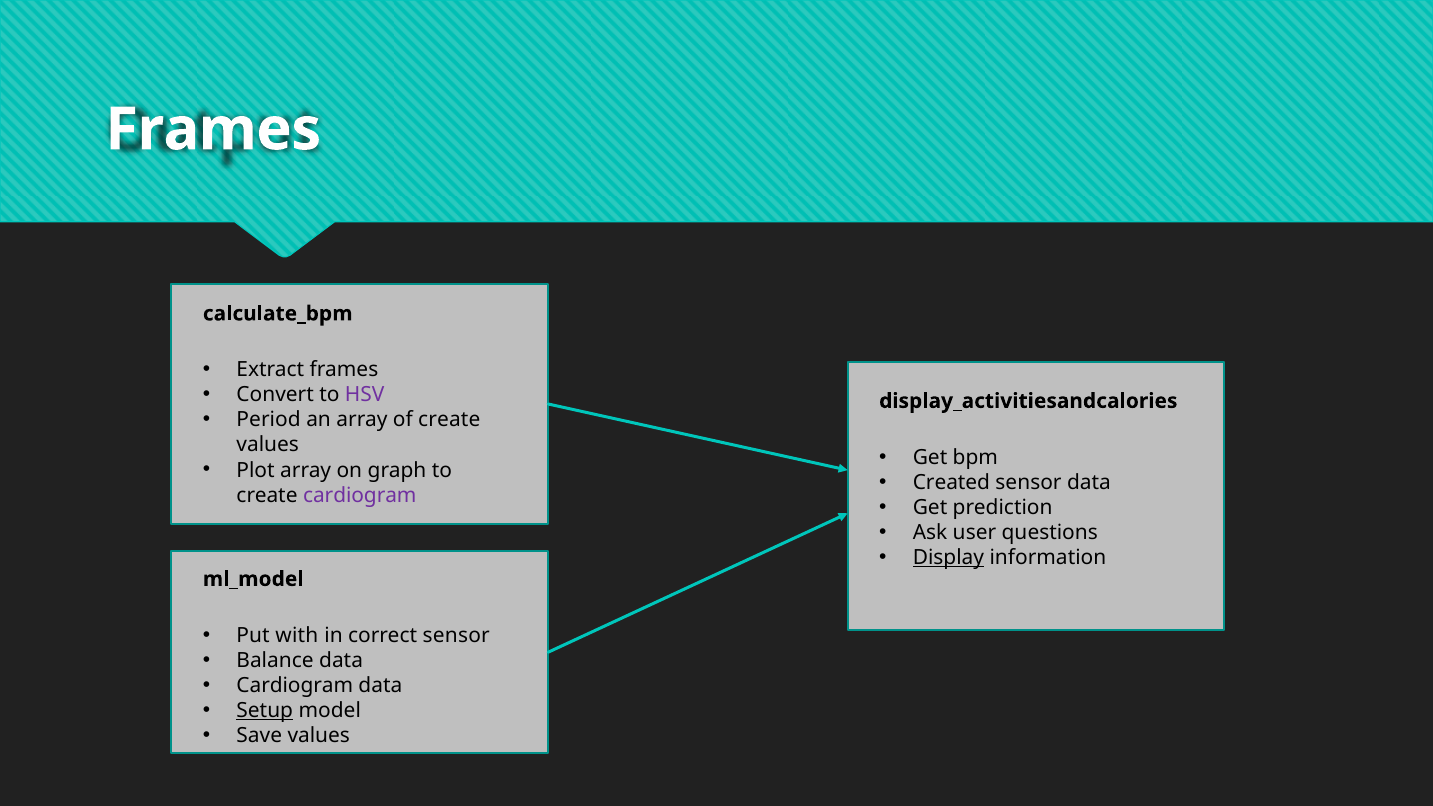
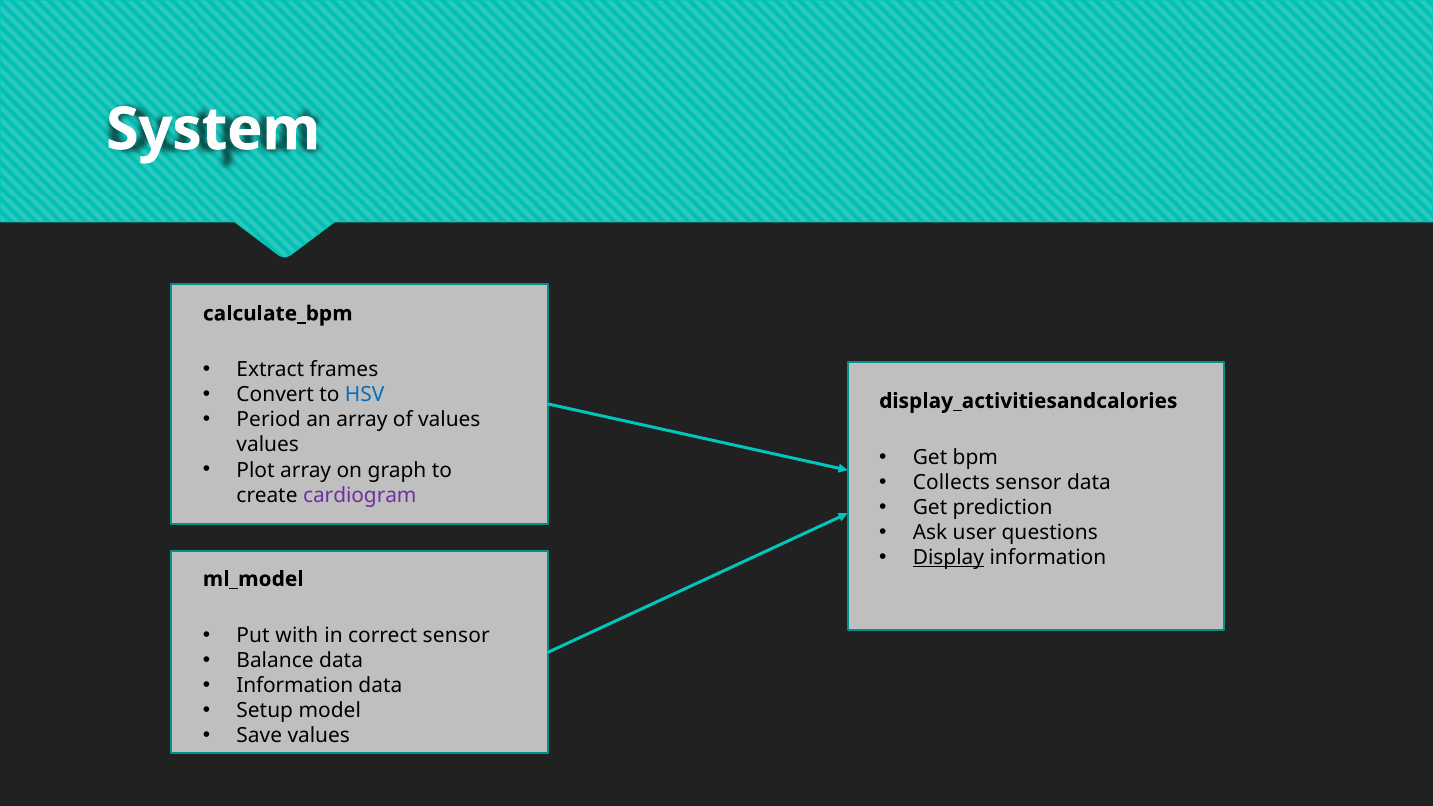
Frames: Frames -> System (213, 130)
HSV colour: purple -> blue (365, 395)
of create: create -> values (449, 420)
Created: Created -> Collects (951, 482)
Cardiogram: Cardiogram -> Information (295, 686)
Setup underline: present -> none (265, 711)
